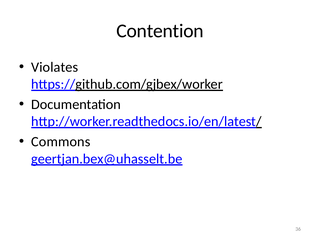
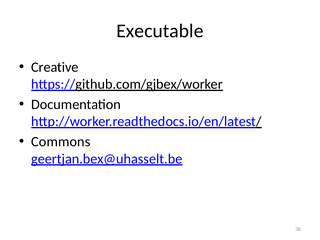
Contention: Contention -> Executable (160, 31)
Violates: Violates -> Creative (55, 67)
